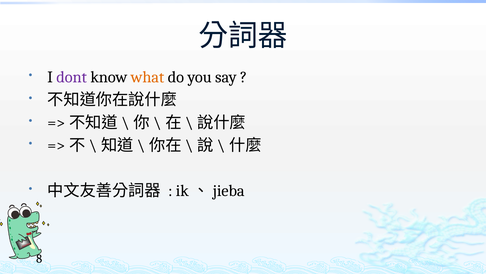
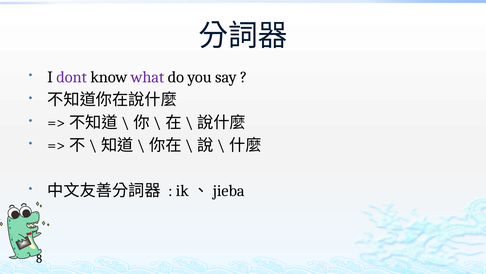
what colour: orange -> purple (148, 77)
